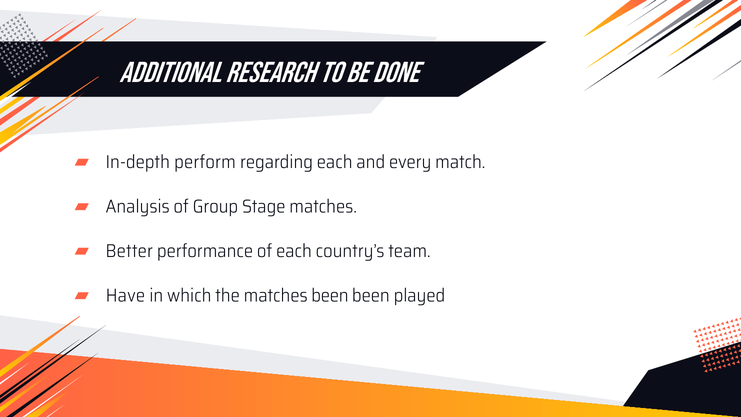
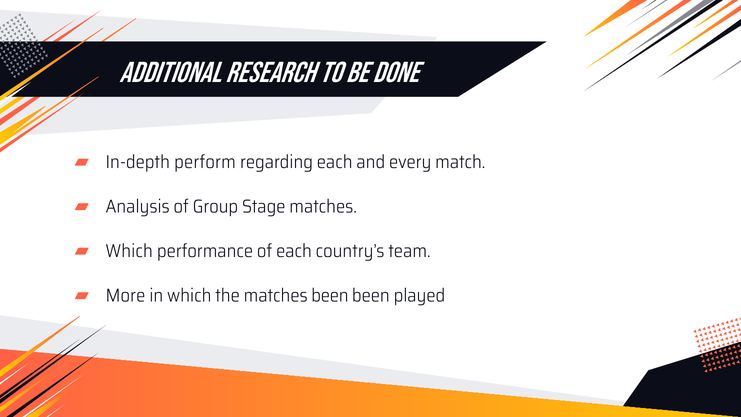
Better: Better -> Which (129, 251)
Have: Have -> More (125, 296)
